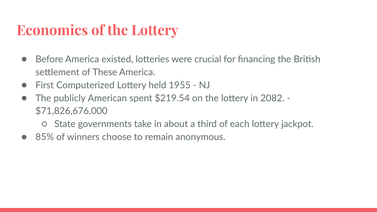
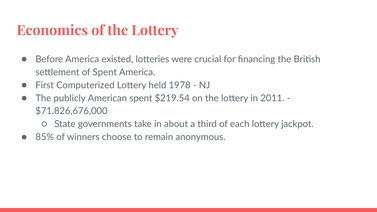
of These: These -> Spent (105, 72)
1955: 1955 -> 1978 (180, 85)
2082: 2082 -> 2011 (272, 98)
